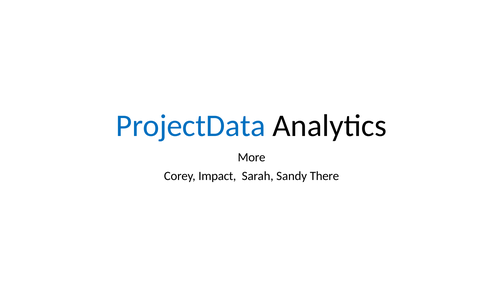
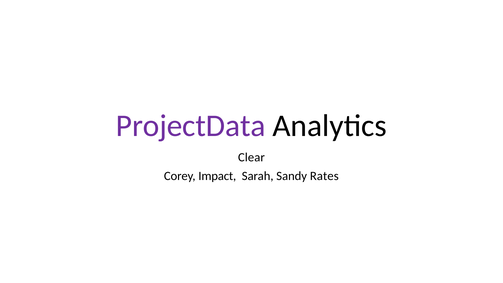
ProjectData colour: blue -> purple (191, 126)
More: More -> Clear (251, 157)
There: There -> Rates (324, 176)
